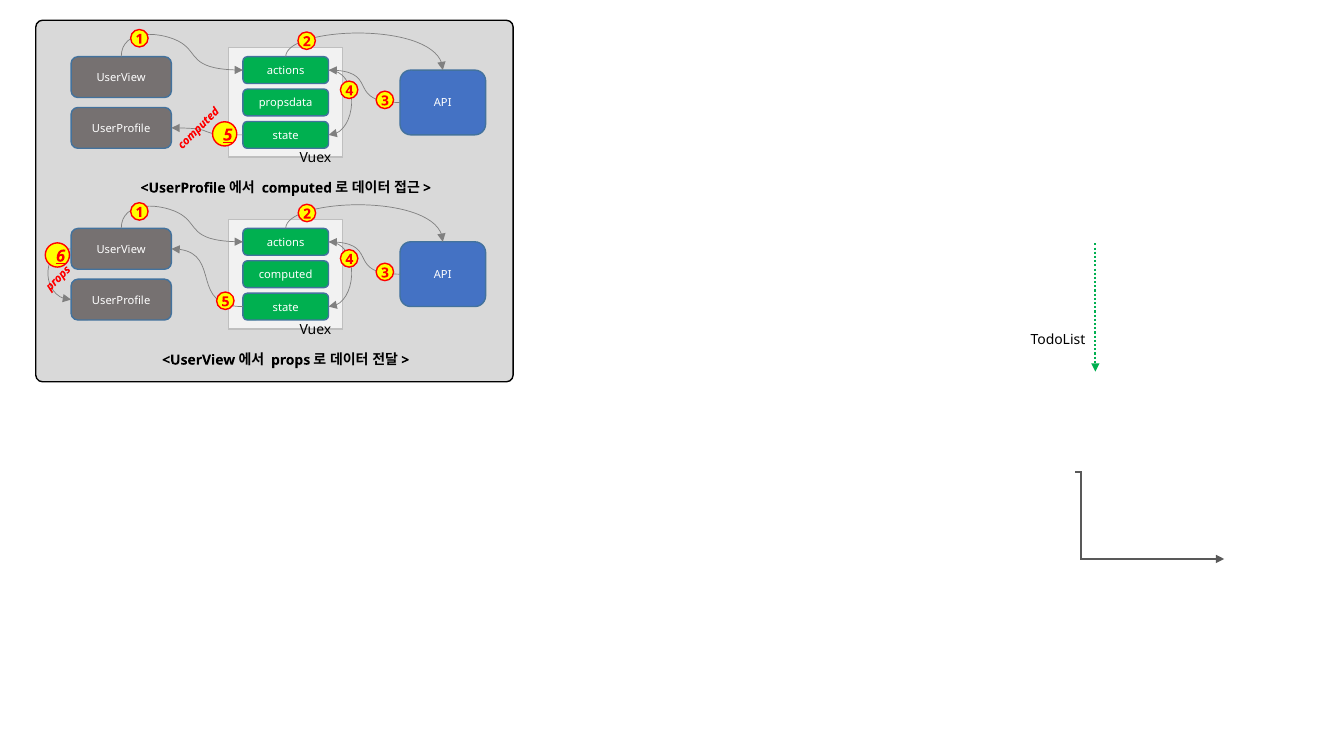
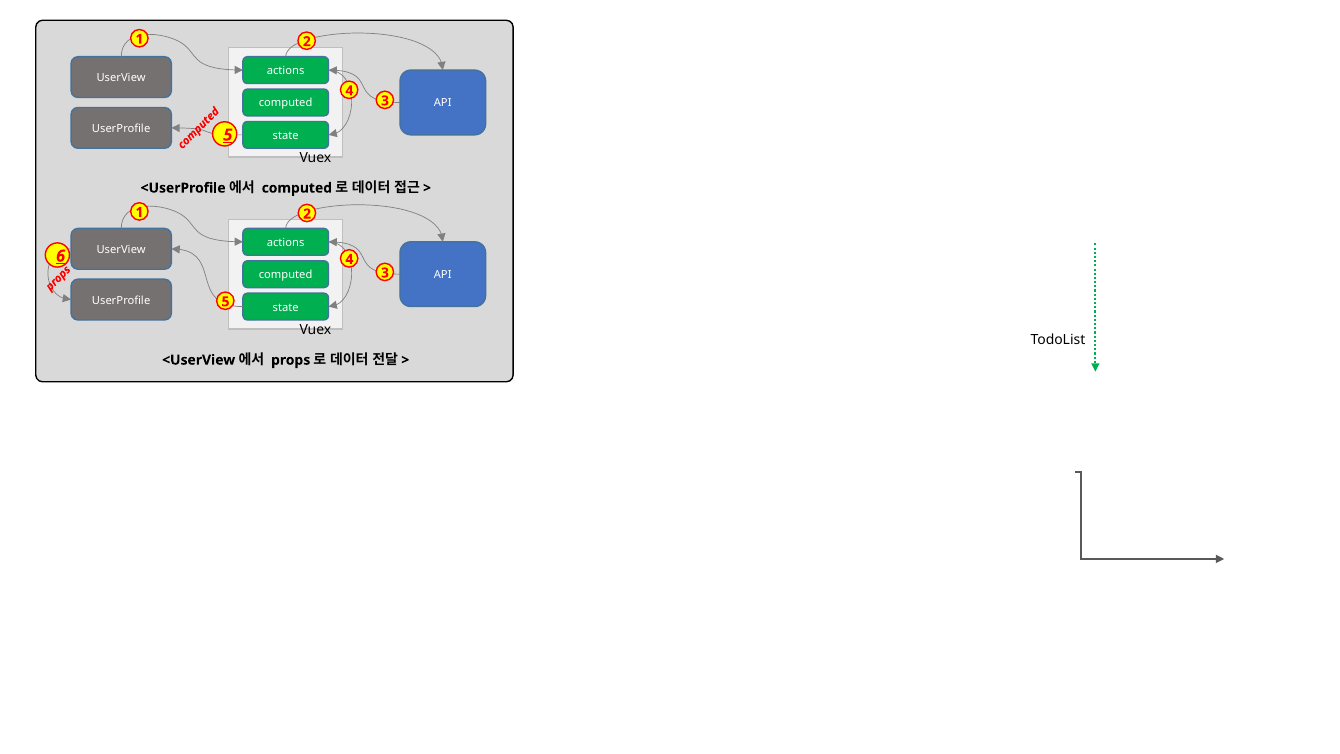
propsdata: propsdata -> computed (286, 103)
